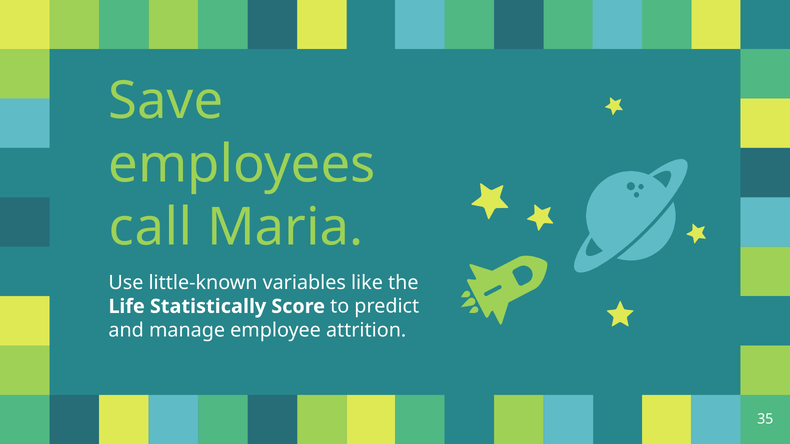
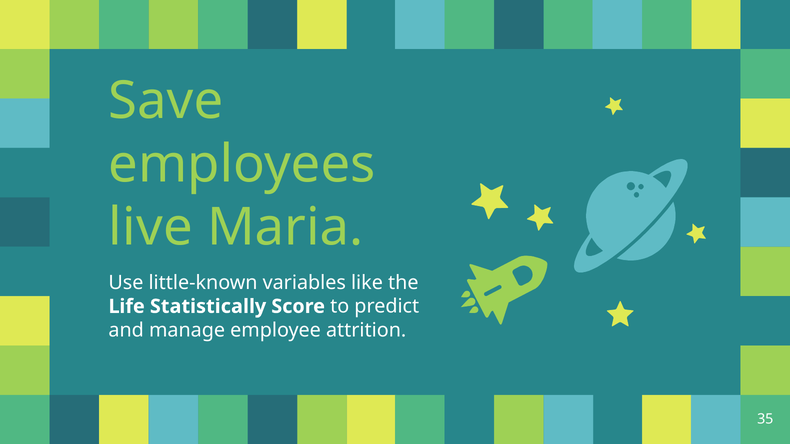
call: call -> live (151, 227)
